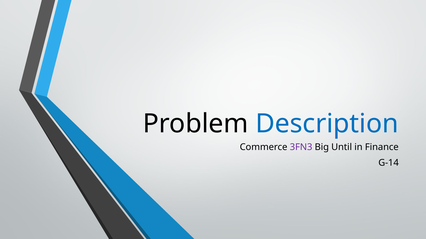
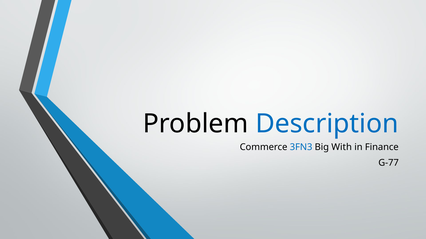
3FN3 colour: purple -> blue (301, 147)
Until: Until -> With (342, 147)
G-14: G-14 -> G-77 (389, 163)
